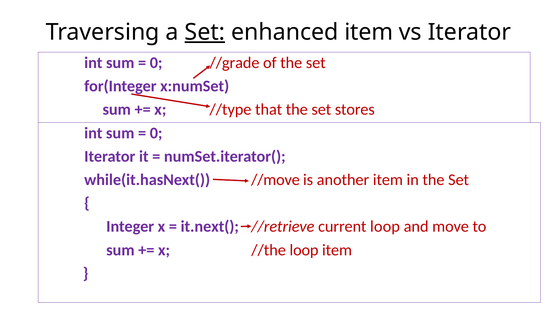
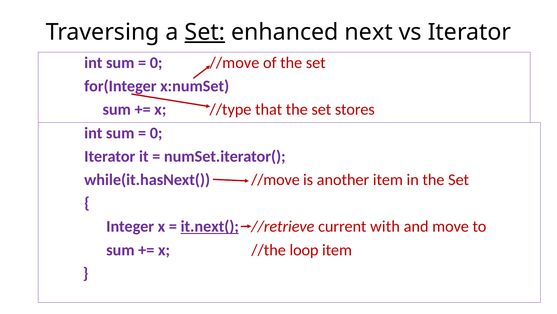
enhanced item: item -> next (369, 32)
0 //grade: //grade -> //move (234, 63)
it.next( underline: none -> present (210, 226)
current loop: loop -> with (385, 226)
